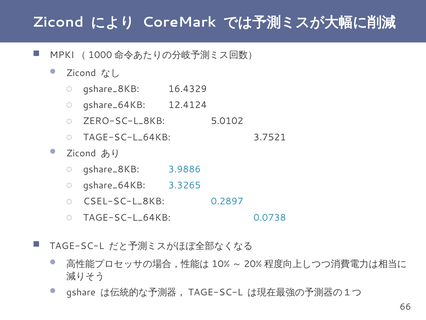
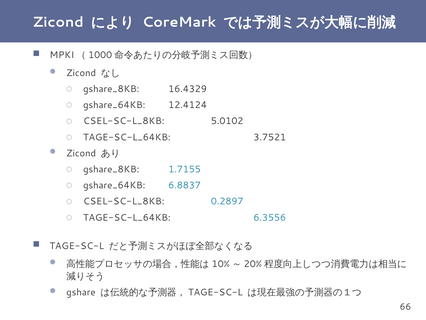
ZERO-SC-L_8KB: ZERO-SC-L_8KB -> CSEL-SC-L_8KB (124, 121)
3.9886: 3.9886 -> 1.7155 (185, 169)
3.3265: 3.3265 -> 6.8837 (185, 185)
0.0738: 0.0738 -> 6.3556 (270, 217)
